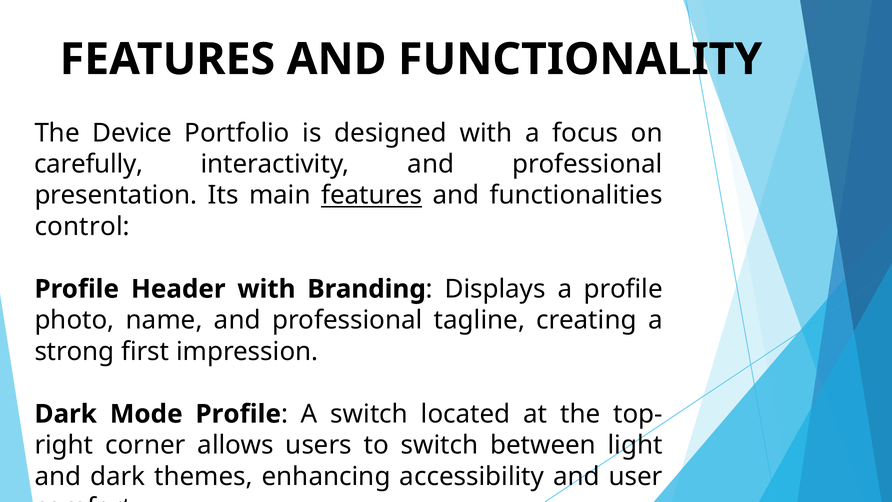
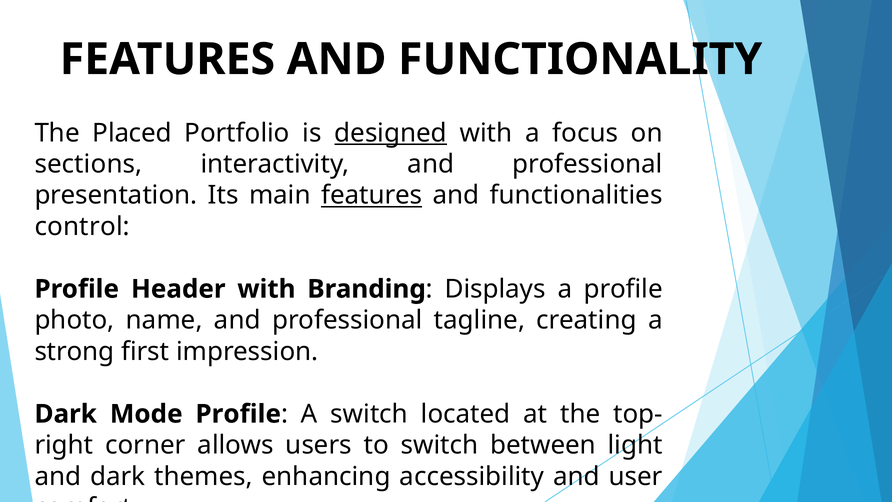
Device: Device -> Placed (132, 133)
designed underline: none -> present (391, 133)
carefully: carefully -> sections (88, 164)
